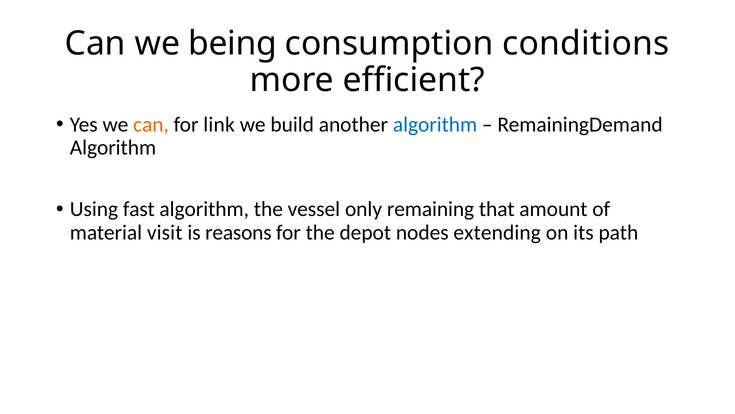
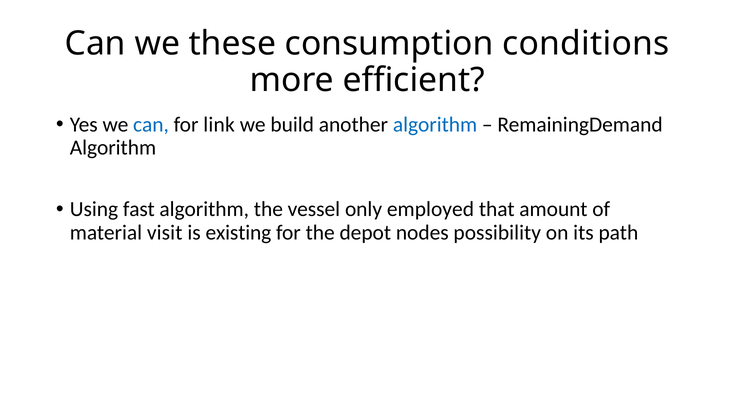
being: being -> these (232, 44)
can colour: orange -> blue (151, 124)
remaining: remaining -> employed (430, 209)
reasons: reasons -> existing (238, 232)
extending: extending -> possibility (497, 232)
